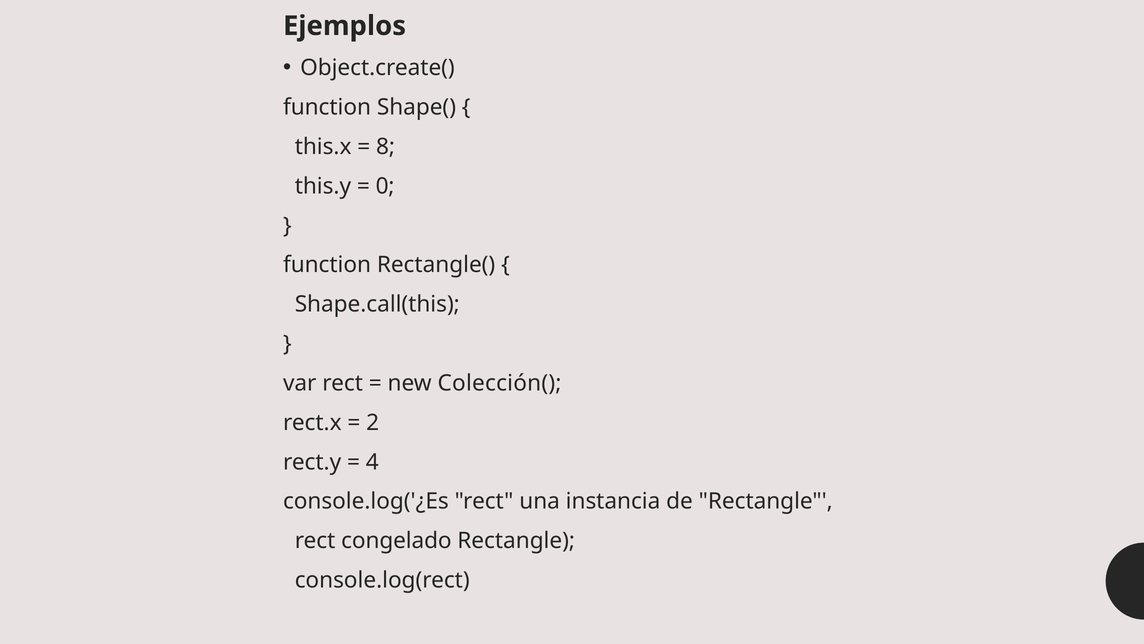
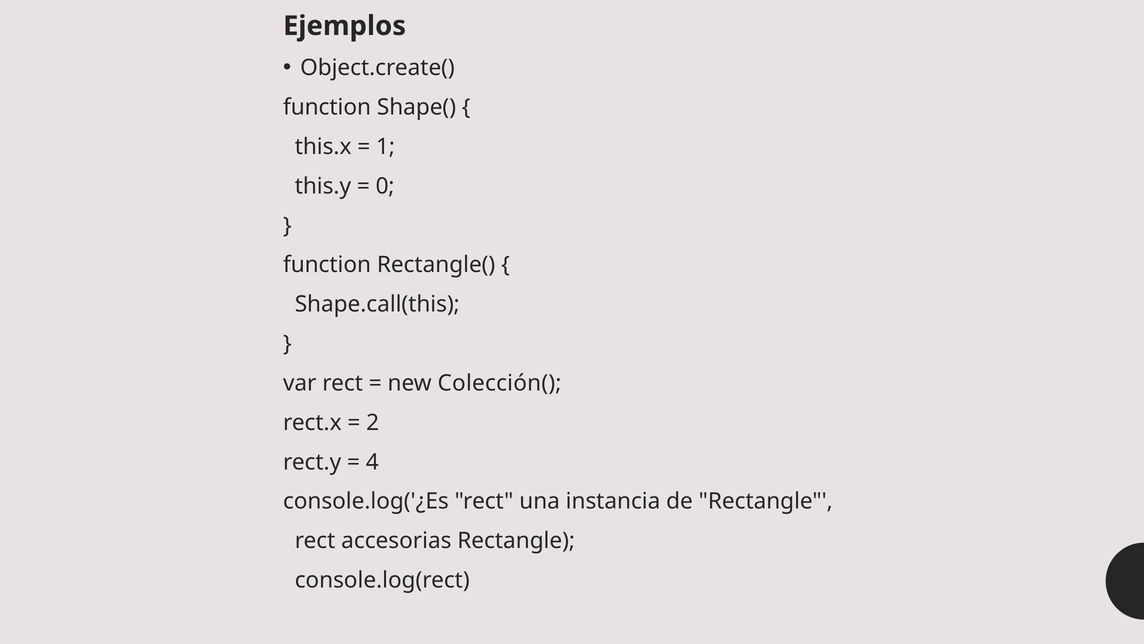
8: 8 -> 1 (386, 147)
congelado: congelado -> accesorias (396, 540)
